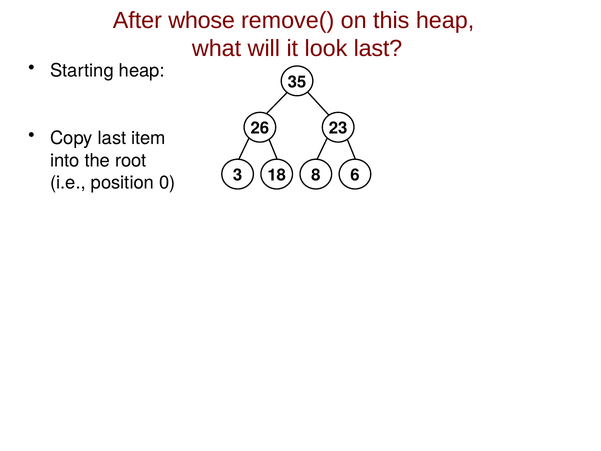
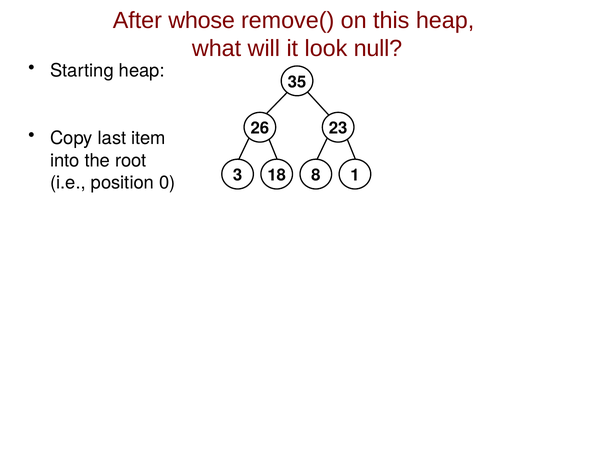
look last: last -> null (378, 49)
6: 6 -> 1 (355, 175)
